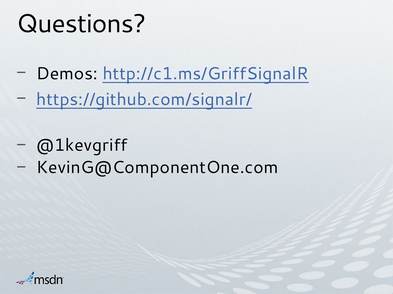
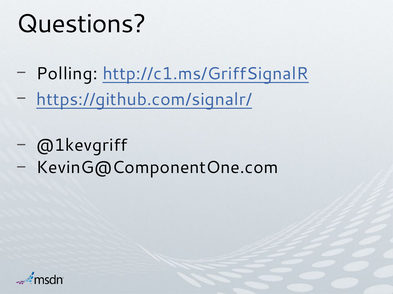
Demos: Demos -> Polling (67, 74)
